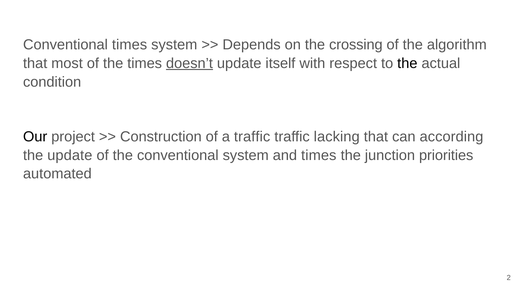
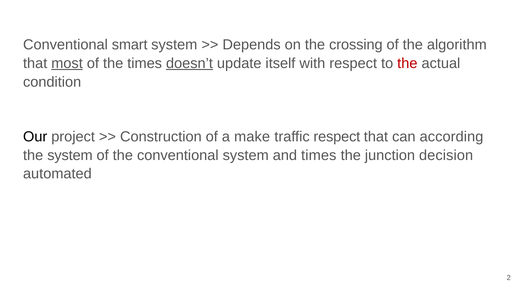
Conventional times: times -> smart (130, 45)
most underline: none -> present (67, 63)
the colour: black -> red (407, 63)
a traffic: traffic -> make (252, 137)
traffic lacking: lacking -> respect (337, 137)
the update: update -> system (70, 155)
priorities: priorities -> decision (446, 155)
